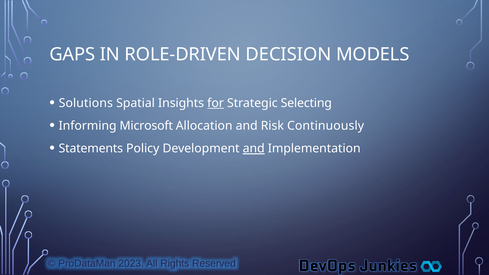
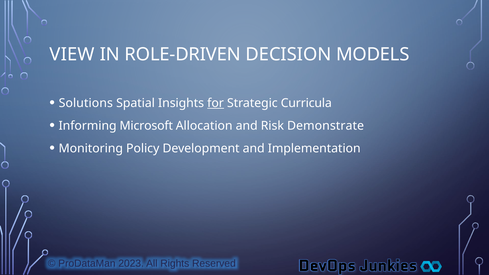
GAPS: GAPS -> VIEW (72, 54)
Selecting: Selecting -> Curricula (306, 103)
Continuously: Continuously -> Demonstrate (326, 126)
Statements: Statements -> Monitoring (91, 149)
and underline: present -> none (254, 149)
